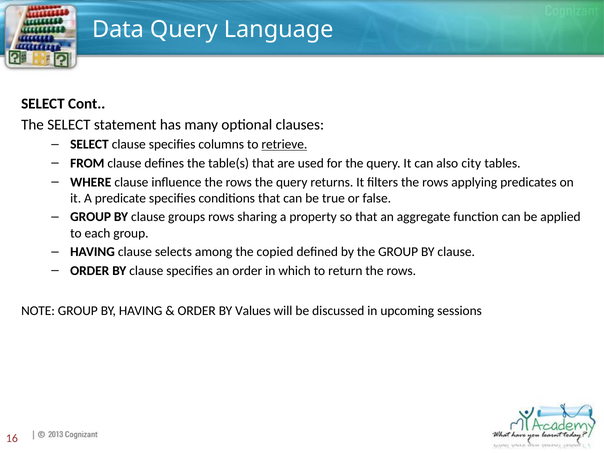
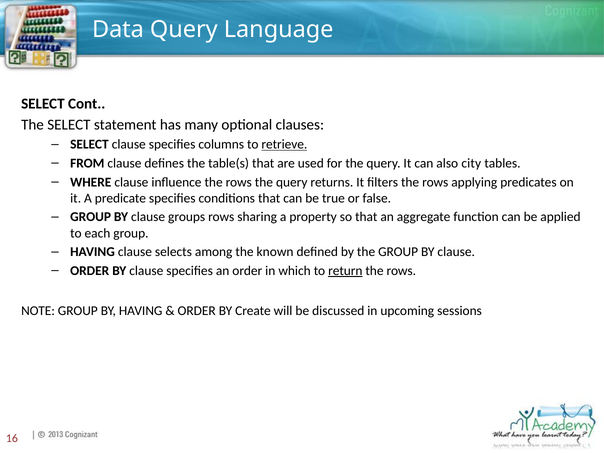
copied: copied -> known (275, 252)
return underline: none -> present (345, 271)
Values: Values -> Create (253, 311)
